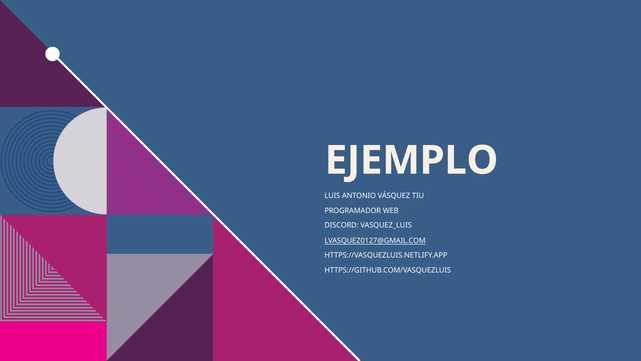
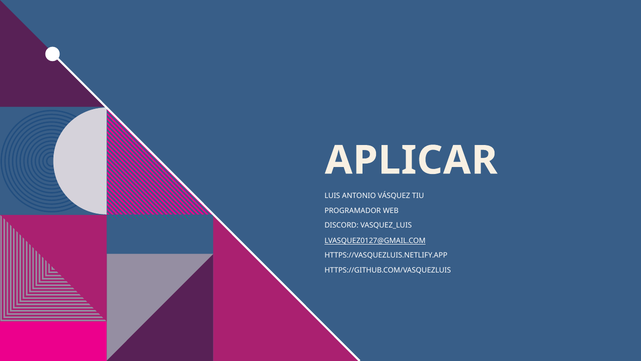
EJEMPLO: EJEMPLO -> APLICAR (411, 160)
